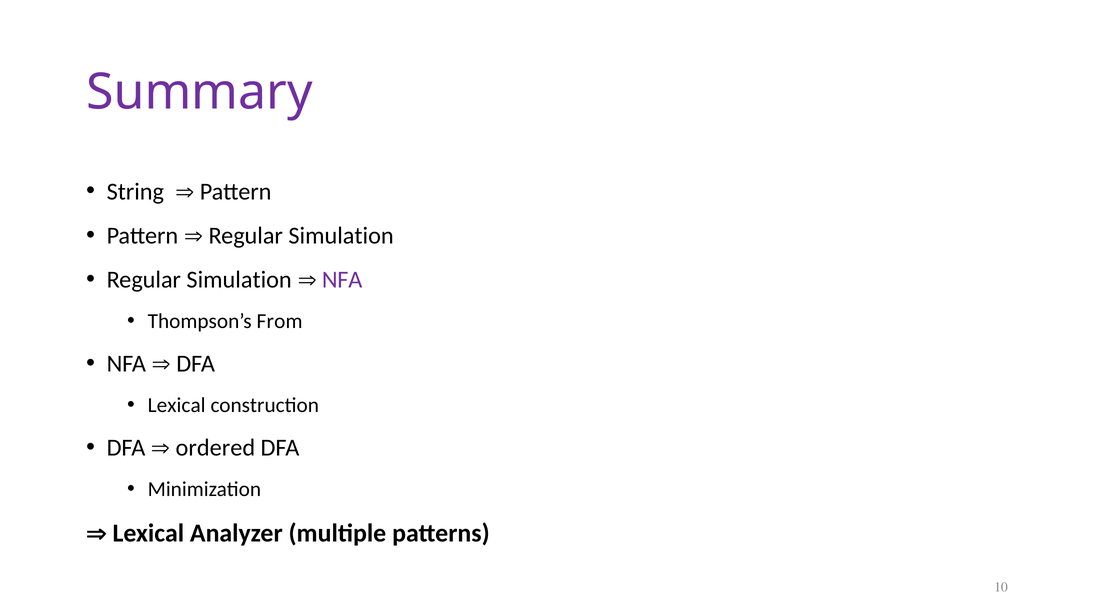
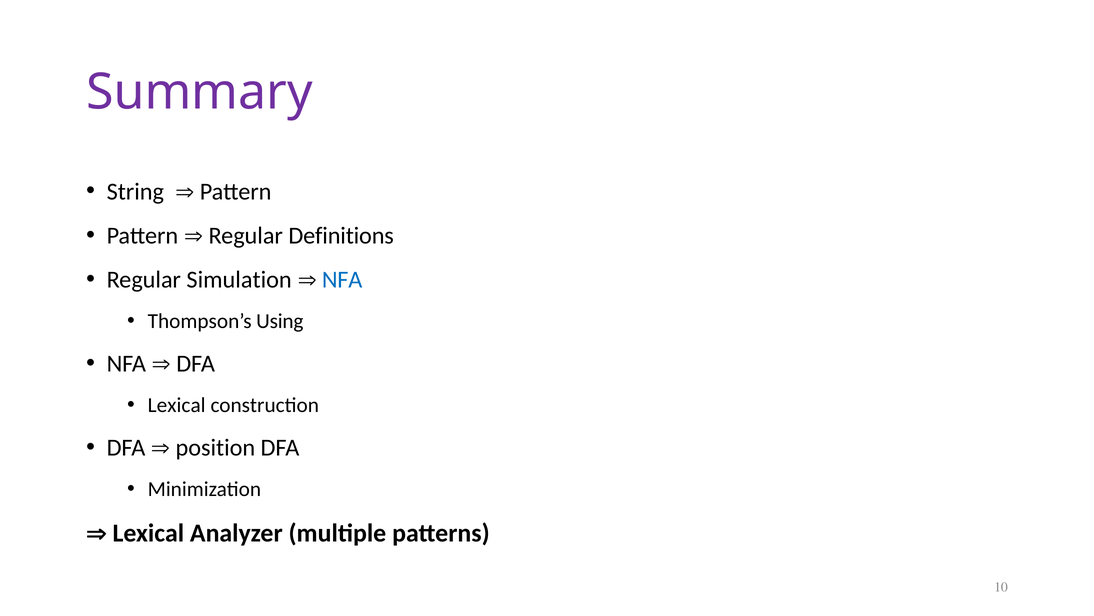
Simulation: Simulation -> Definitions (341, 235)
NFA colour: purple -> blue (342, 280)
From: From -> Using (280, 321)
ordered: ordered -> position (215, 447)
